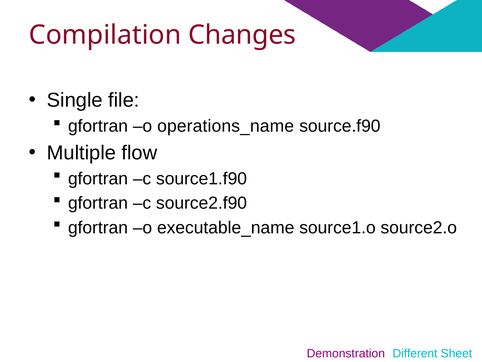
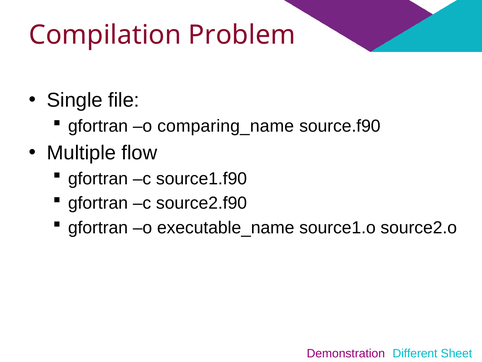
Changes: Changes -> Problem (242, 35)
operations_name: operations_name -> comparing_name (226, 126)
